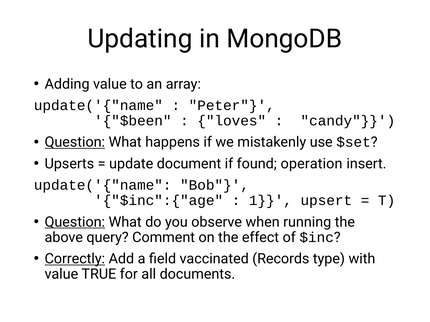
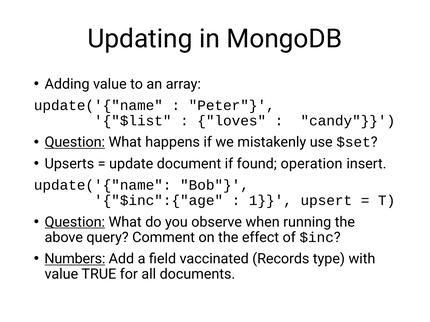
$been: $been -> $list (133, 121)
Correctly: Correctly -> Numbers (75, 259)
